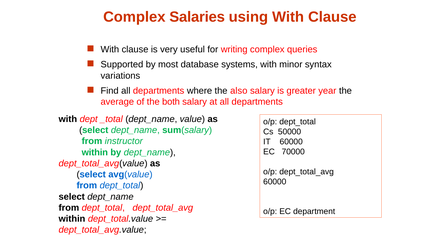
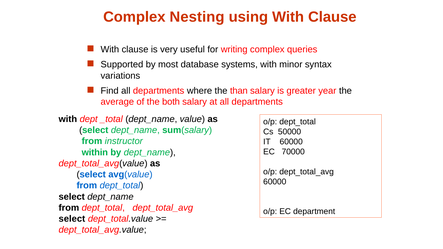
Salaries: Salaries -> Nesting (197, 17)
also: also -> than (239, 91)
within: within -> select (72, 219)
